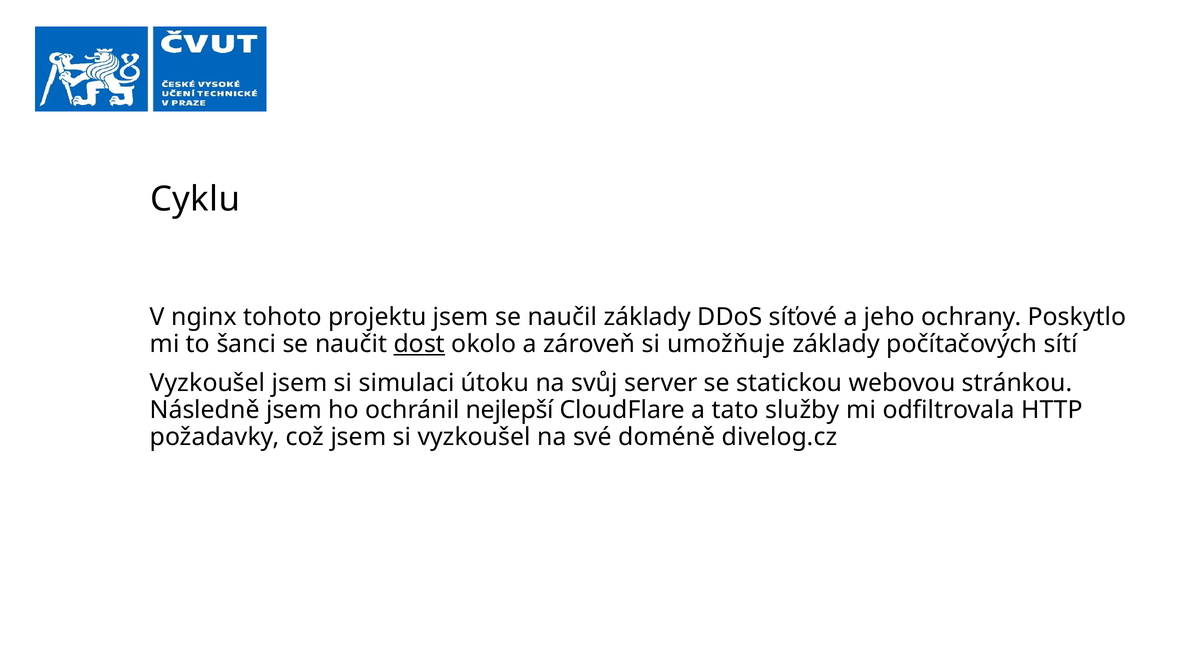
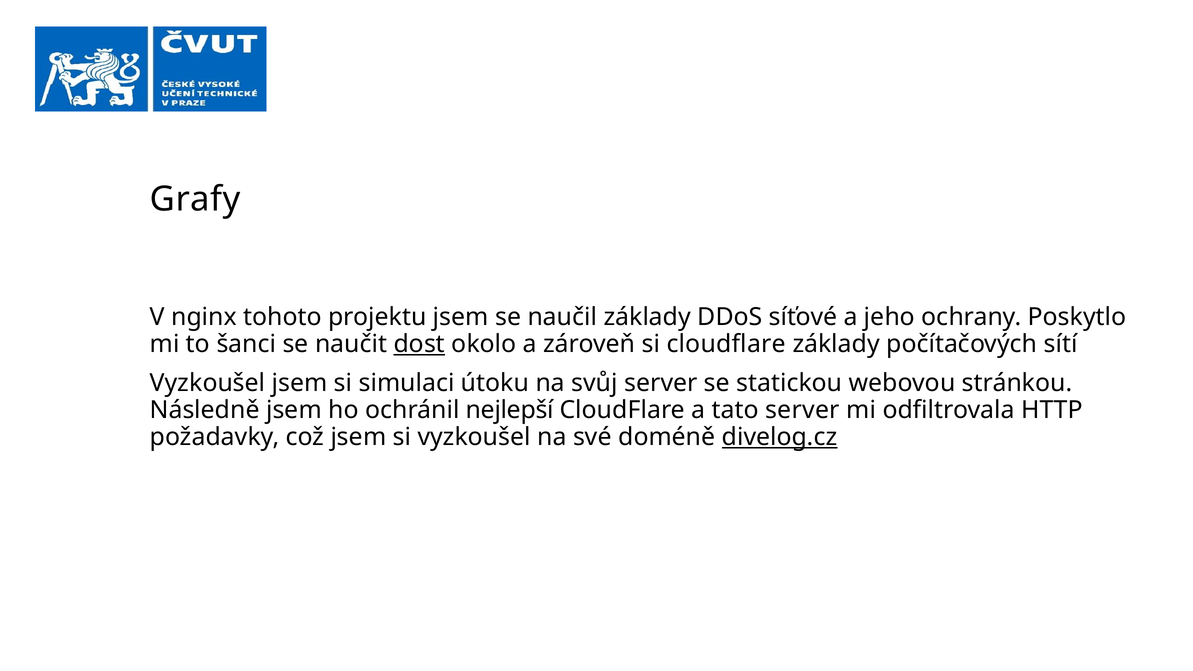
Cyklu: Cyklu -> Grafy (195, 199)
si umožňuje: umožňuje -> cloudflare (726, 344)
tato služby: služby -> server (802, 410)
divelog.cz underline: none -> present (780, 437)
